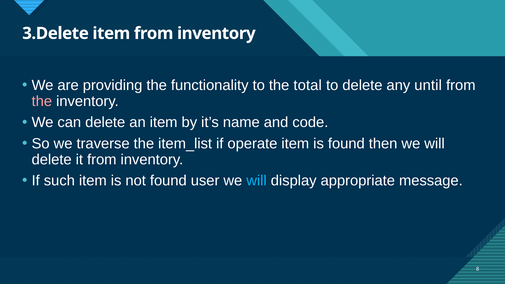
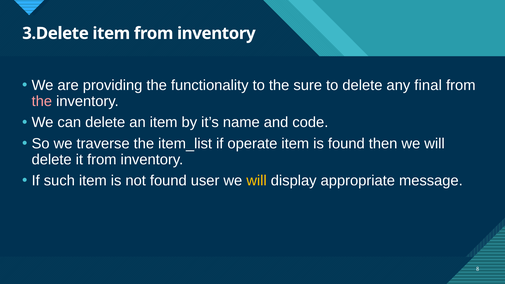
total: total -> sure (308, 85)
until: until -> final (428, 85)
will colour: light blue -> yellow (257, 181)
